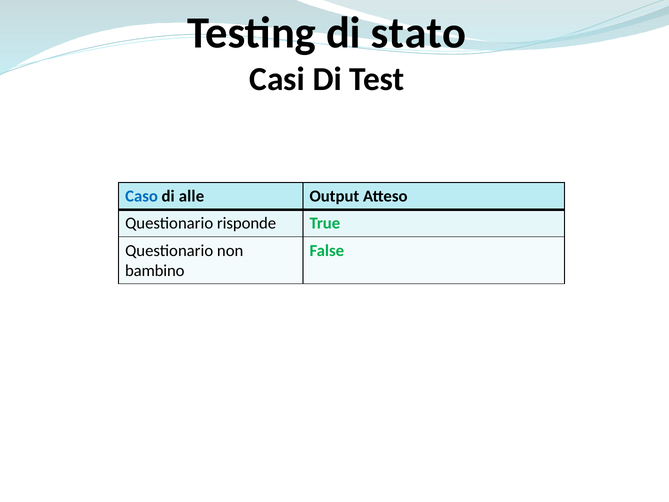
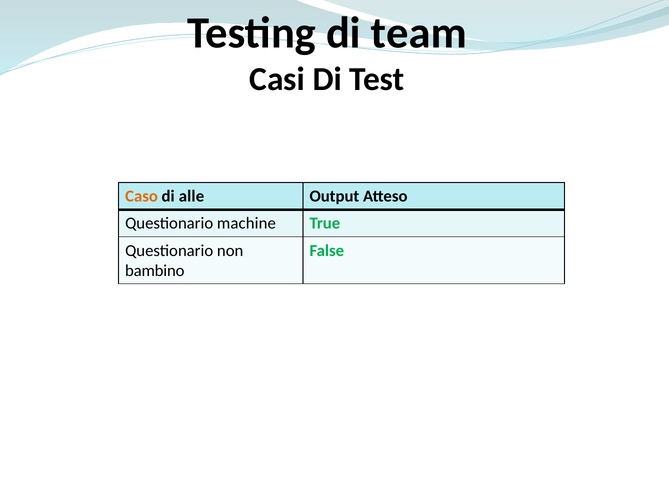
stato: stato -> team (419, 33)
Caso colour: blue -> orange (142, 196)
risponde: risponde -> machine (246, 223)
